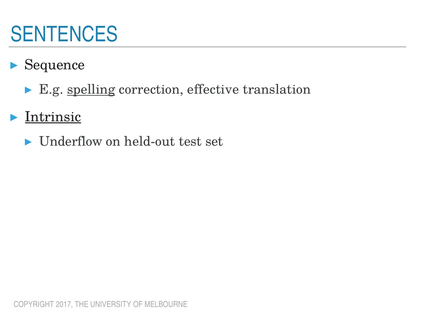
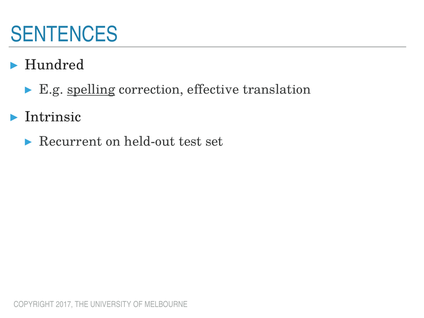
Sequence: Sequence -> Hundred (55, 65)
Intrinsic underline: present -> none (53, 117)
Underflow: Underflow -> Recurrent (71, 141)
